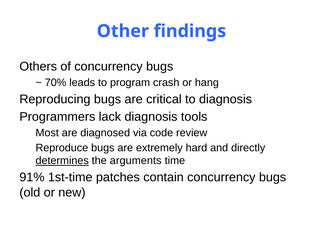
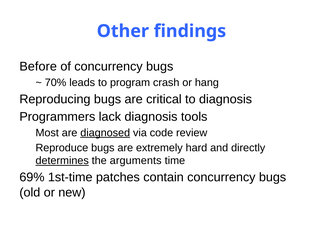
Others: Others -> Before (38, 67)
diagnosed underline: none -> present (105, 133)
91%: 91% -> 69% (32, 177)
